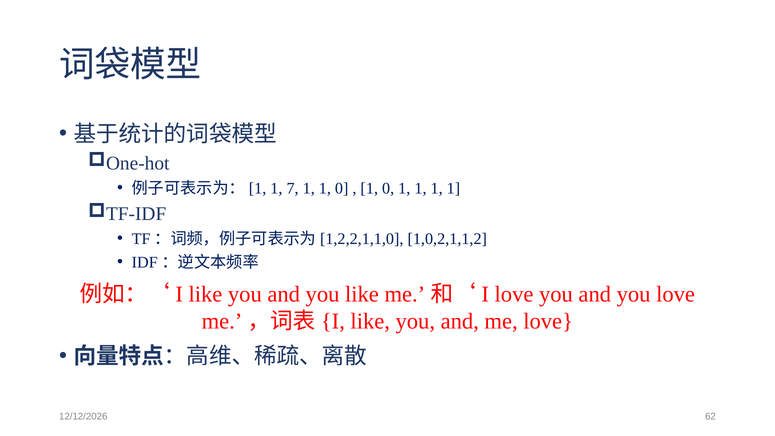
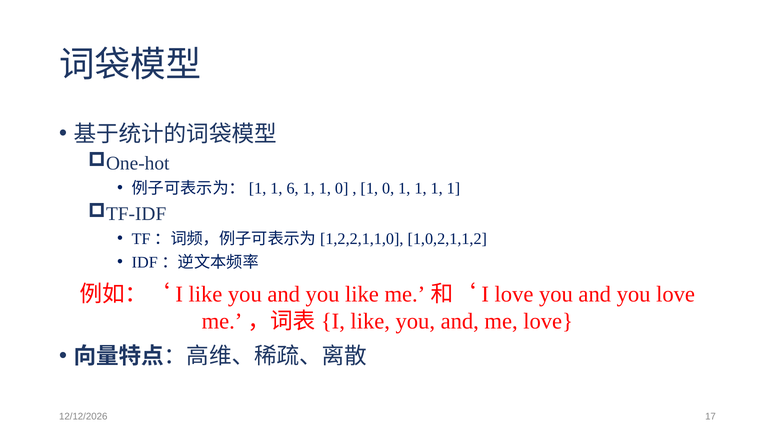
7: 7 -> 6 (293, 188)
62: 62 -> 17 (711, 416)
